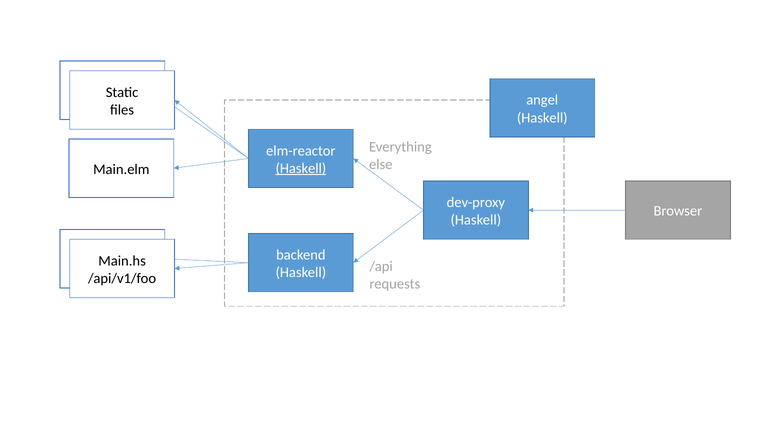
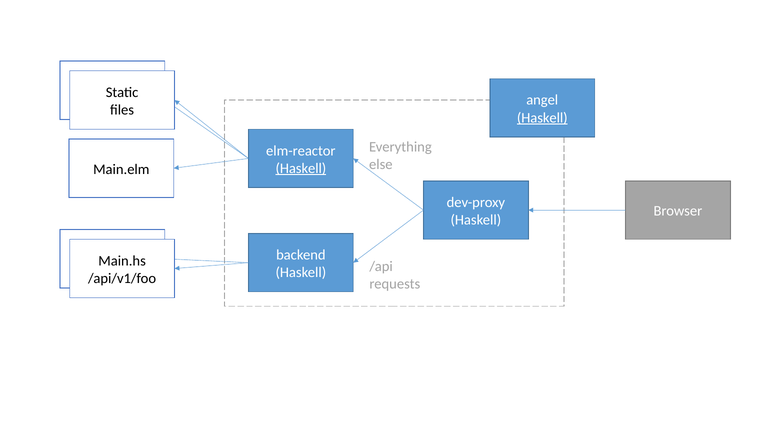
Haskell underline: none -> present (542, 118)
